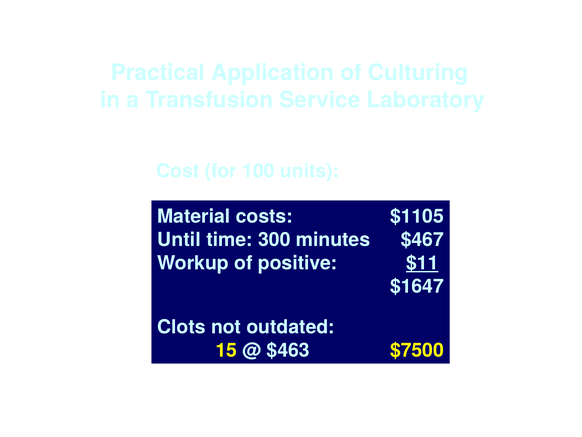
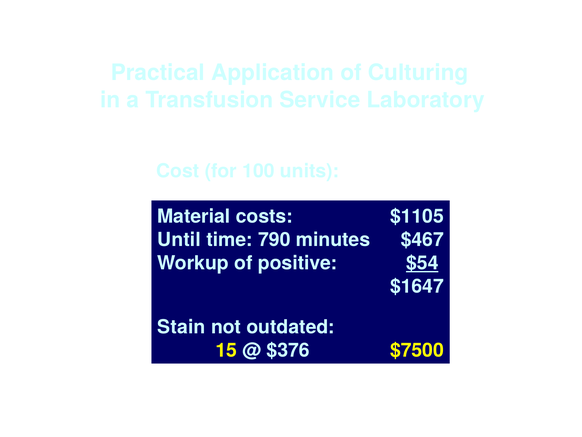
300: 300 -> 790 (274, 239)
$11: $11 -> $54 (422, 263)
Clots: Clots -> Stain (181, 327)
$463: $463 -> $376 (288, 350)
